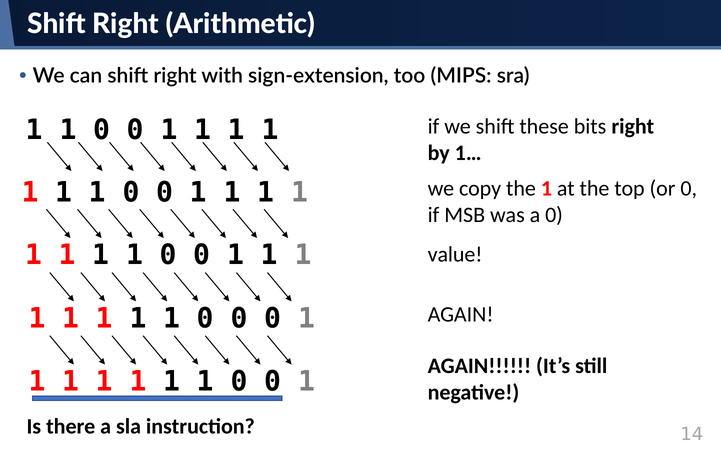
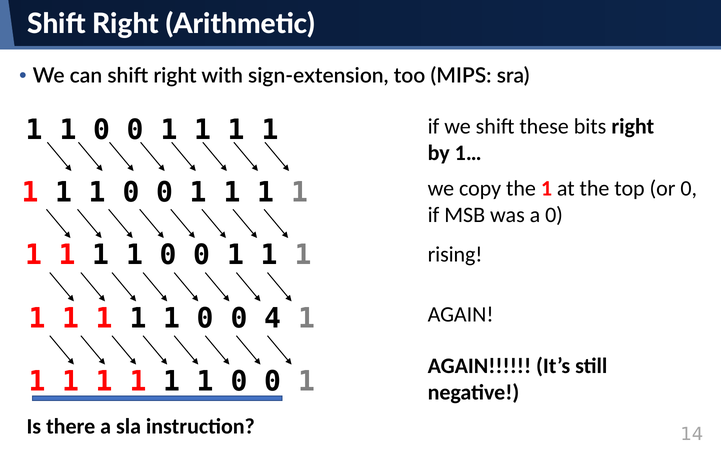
value: value -> rising (455, 254)
0 0 0: 0 -> 4 (273, 318)
